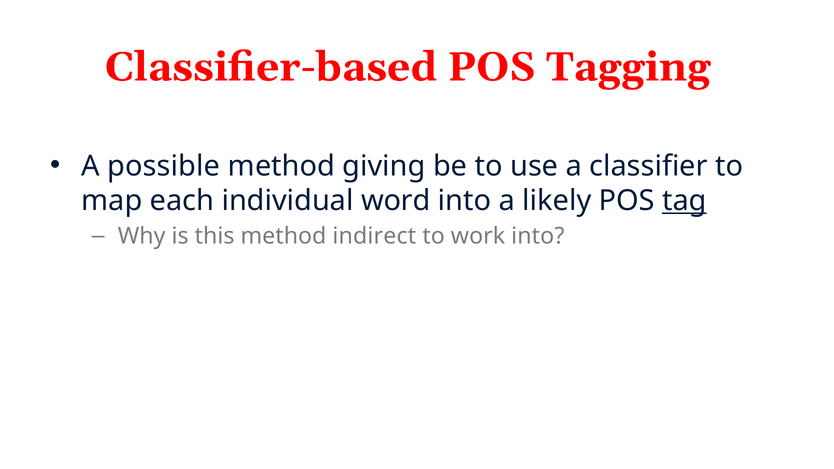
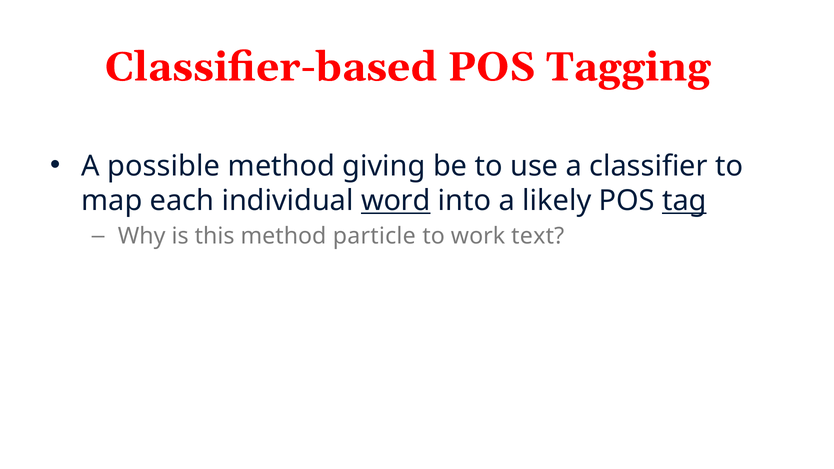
word underline: none -> present (396, 201)
indirect: indirect -> particle (374, 236)
work into: into -> text (538, 236)
